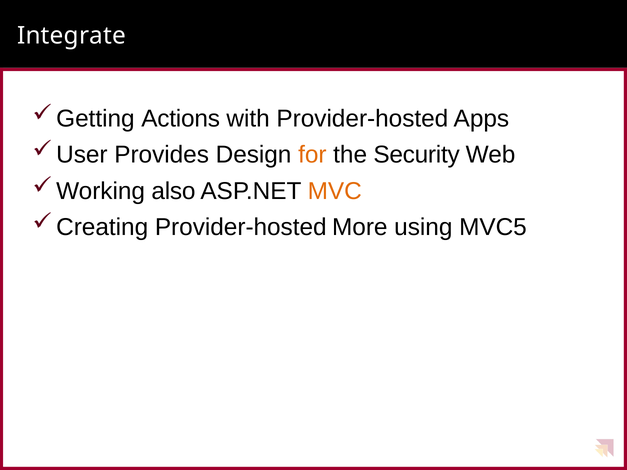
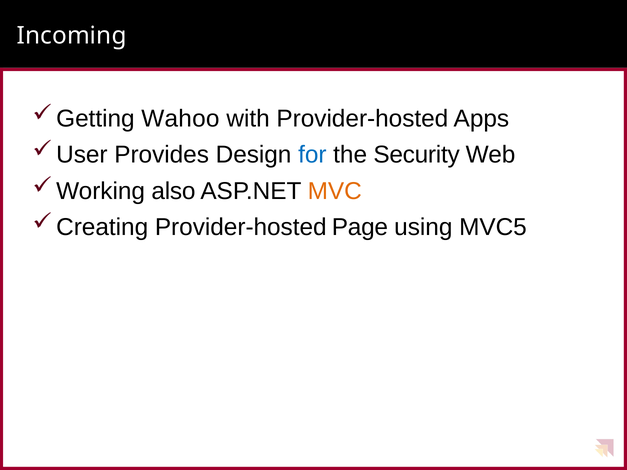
Integrate: Integrate -> Incoming (72, 36)
Actions: Actions -> Wahoo (180, 119)
for colour: orange -> blue (312, 155)
More: More -> Page (360, 227)
